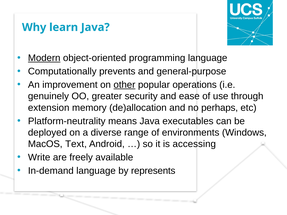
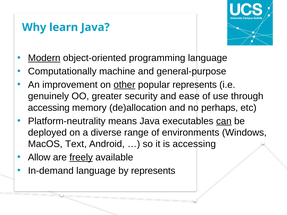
prevents: prevents -> machine (117, 71)
popular operations: operations -> represents (195, 85)
extension: extension -> accessing (49, 108)
can underline: none -> present (224, 121)
Write: Write -> Allow (39, 158)
freely underline: none -> present (81, 158)
